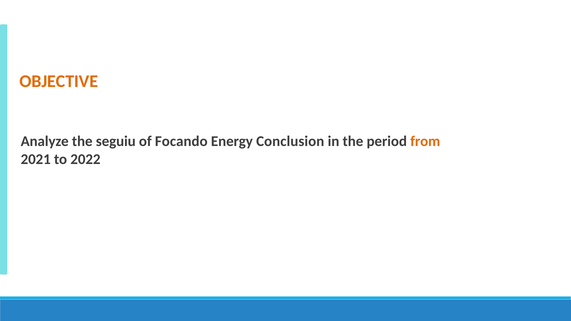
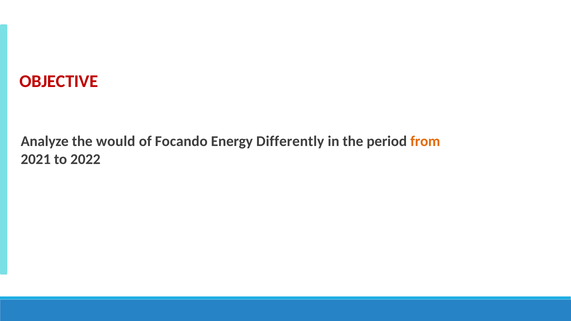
OBJECTIVE colour: orange -> red (59, 81)
seguiu: seguiu -> would (116, 141)
Conclusion: Conclusion -> Differently (290, 141)
